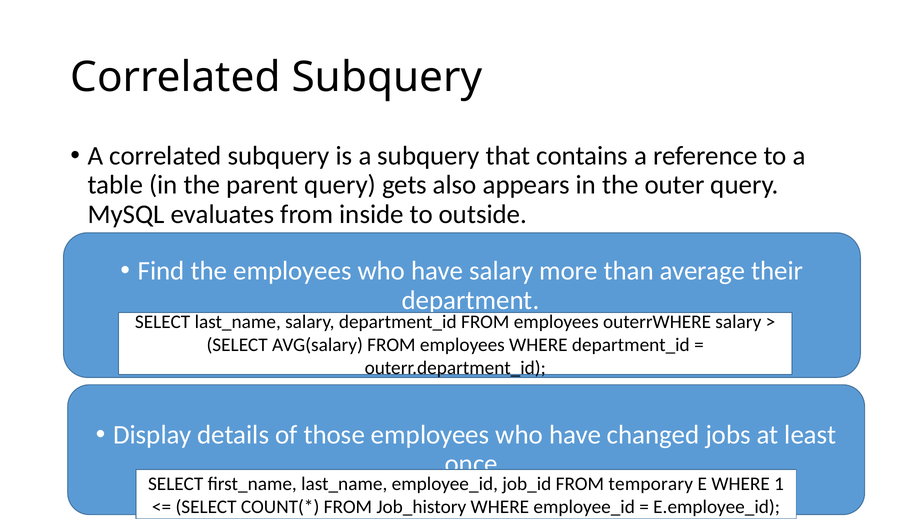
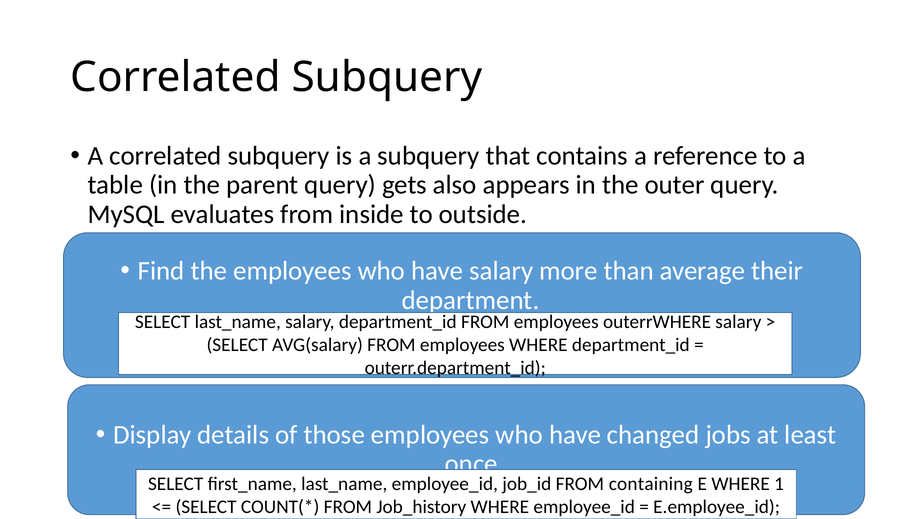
temporary: temporary -> containing (651, 485)
